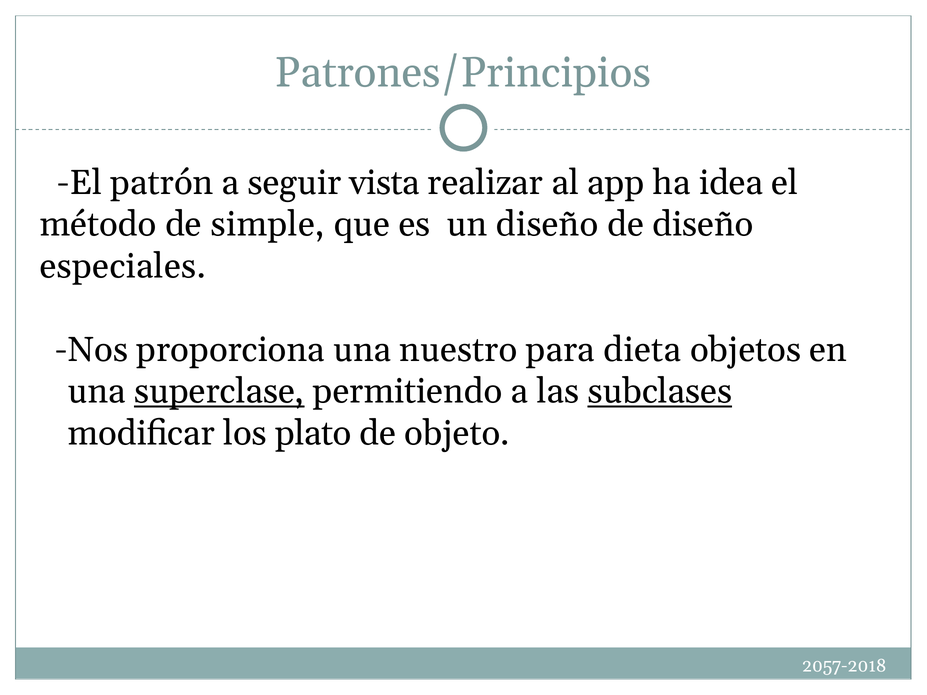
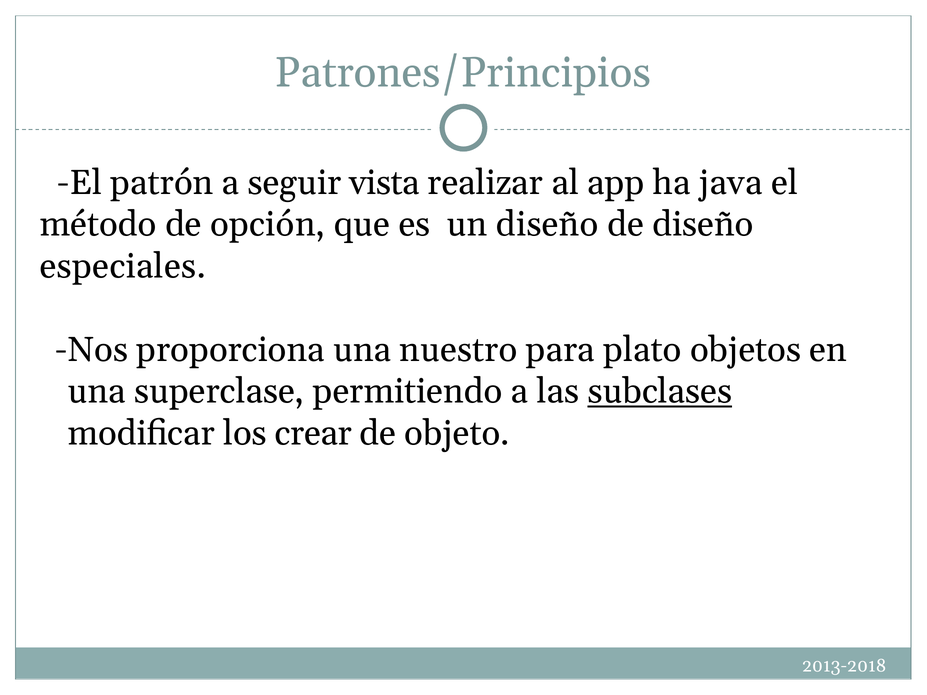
idea: idea -> java (731, 183)
simple: simple -> opción (268, 225)
dieta: dieta -> plato (642, 350)
superclase underline: present -> none (219, 392)
plato: plato -> crear (313, 433)
2057-2018: 2057-2018 -> 2013-2018 (844, 666)
